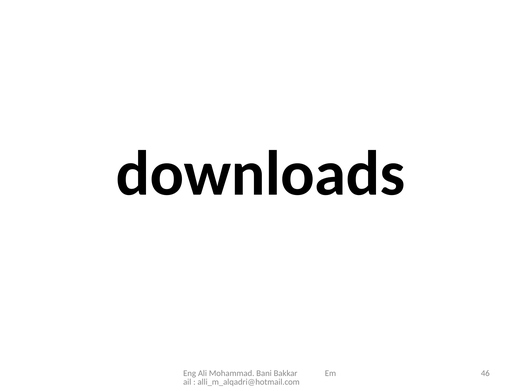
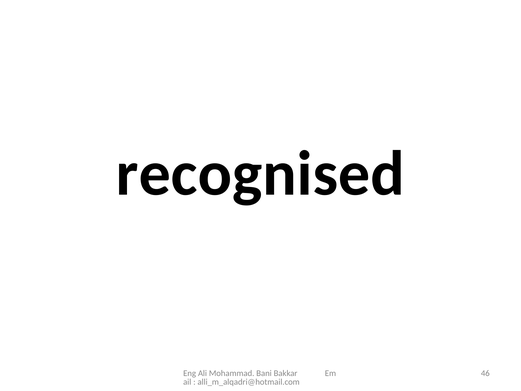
downloads: downloads -> recognised (260, 174)
